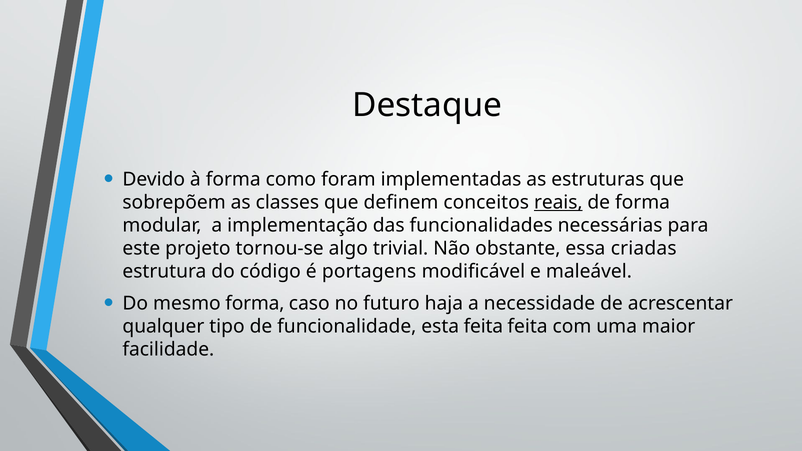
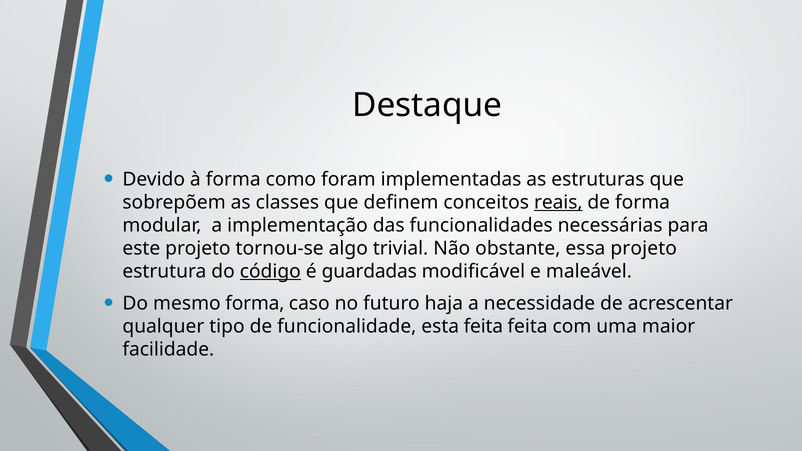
essa criadas: criadas -> projeto (644, 248)
código underline: none -> present (270, 271)
portagens: portagens -> guardadas (369, 271)
